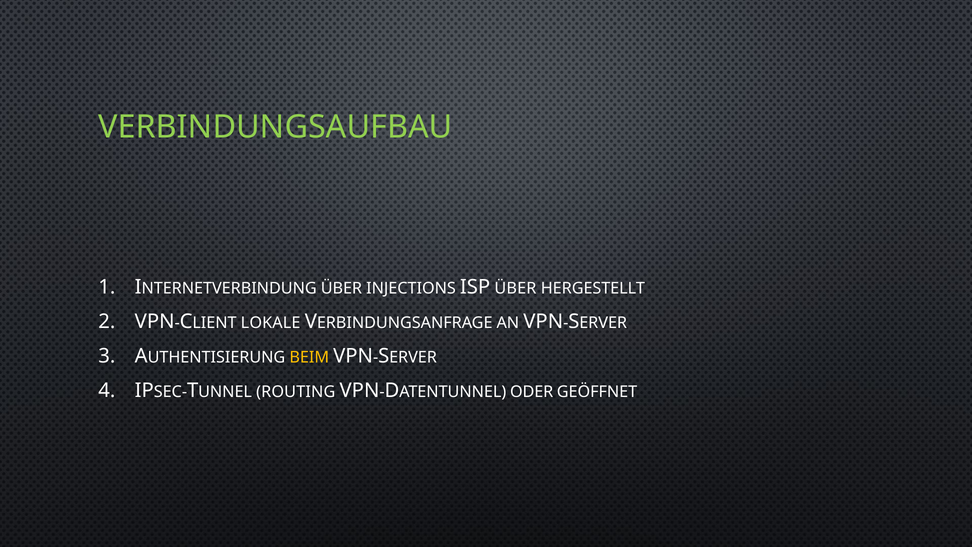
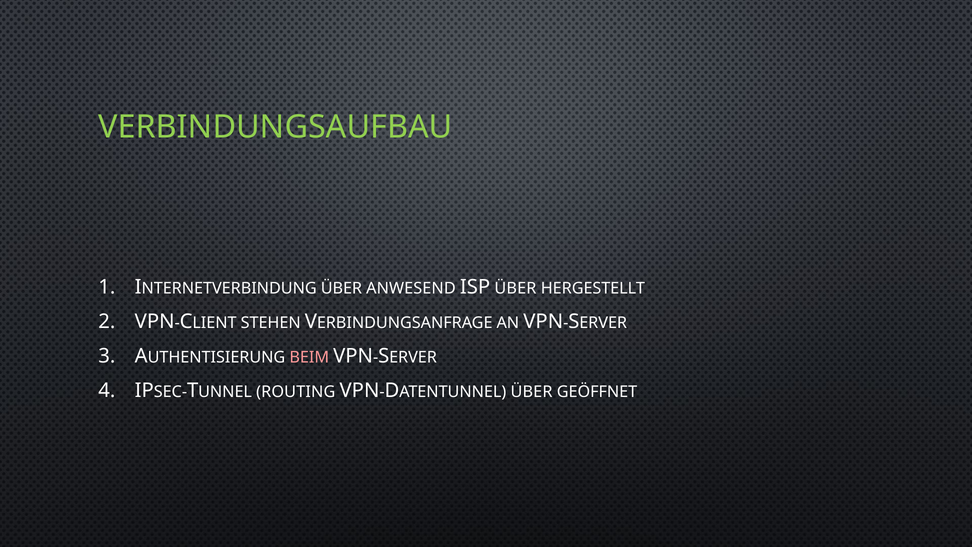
INJECTIONS: INJECTIONS -> ANWESEND (411, 288)
LOKALE: LOKALE -> STEHEN (271, 323)
BEIM colour: yellow -> pink (309, 357)
ODER: ODER -> ÜBER (532, 392)
